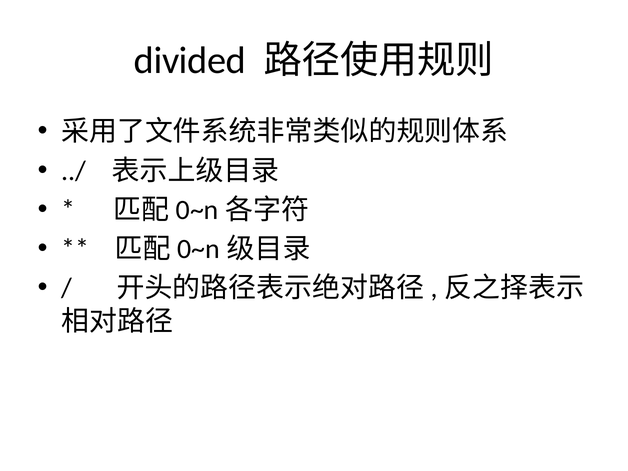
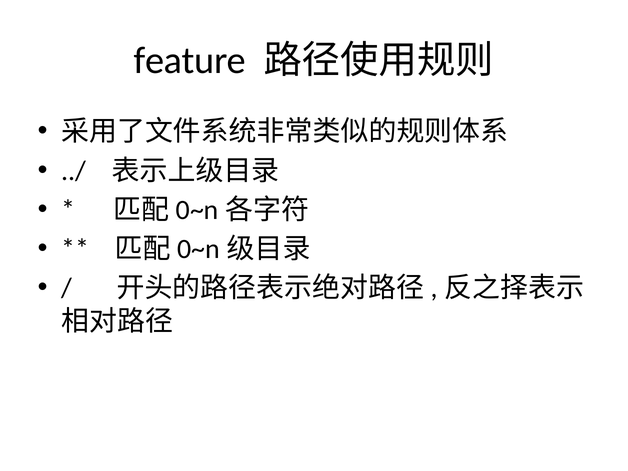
divided: divided -> feature (190, 61)
